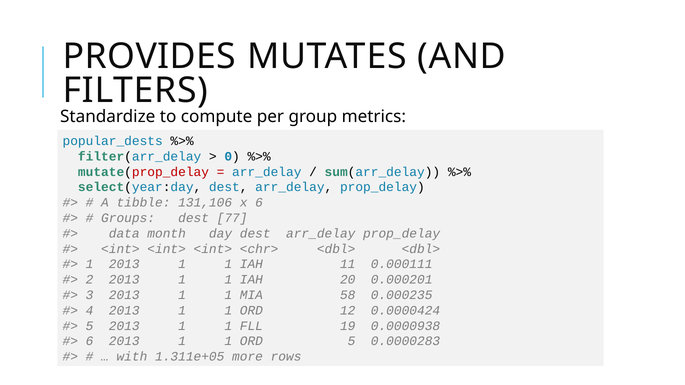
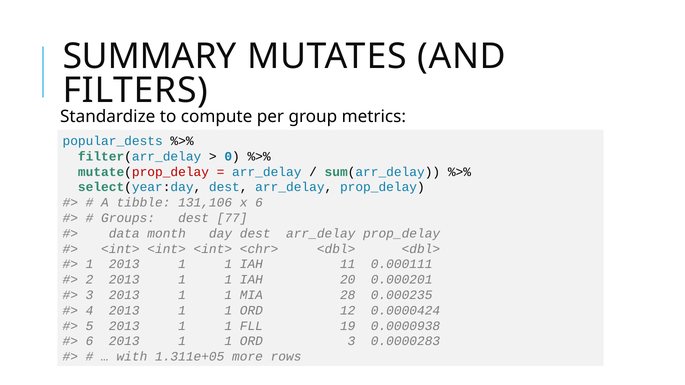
PROVIDES: PROVIDES -> SUMMARY (150, 56)
58: 58 -> 28 (348, 295)
ORD 5: 5 -> 3 (352, 341)
